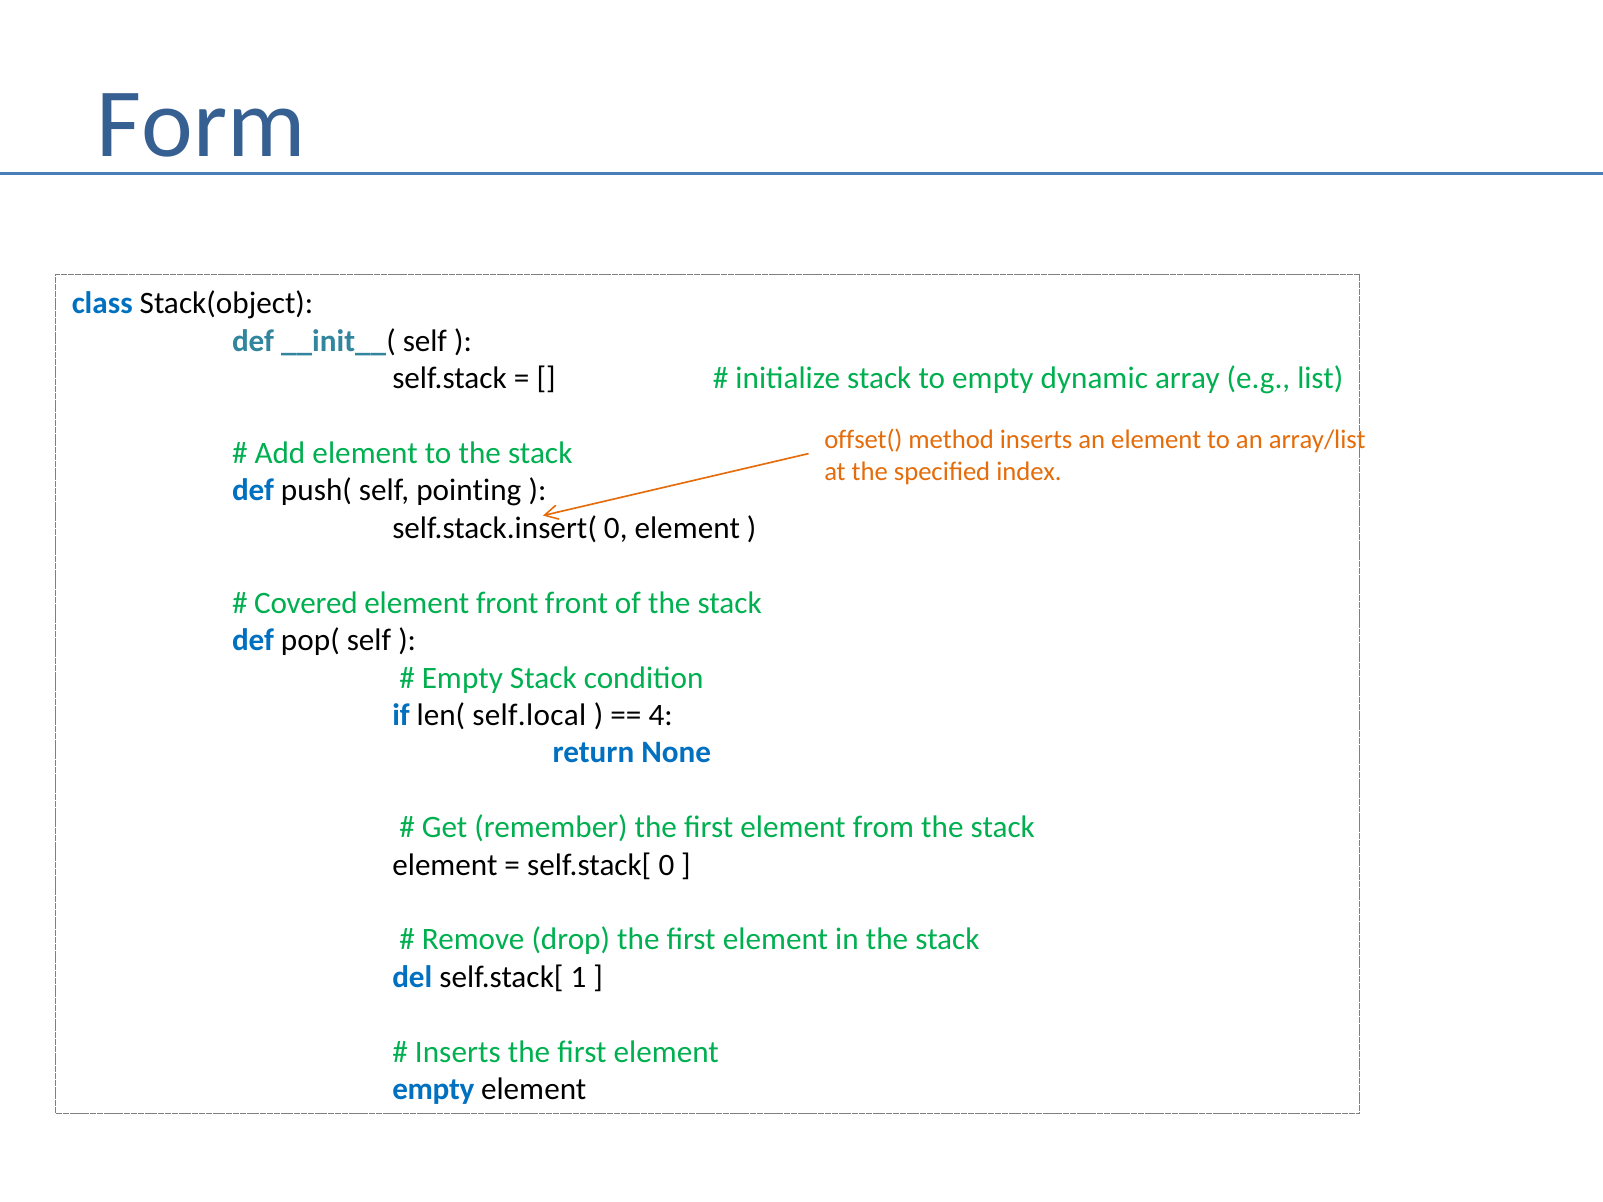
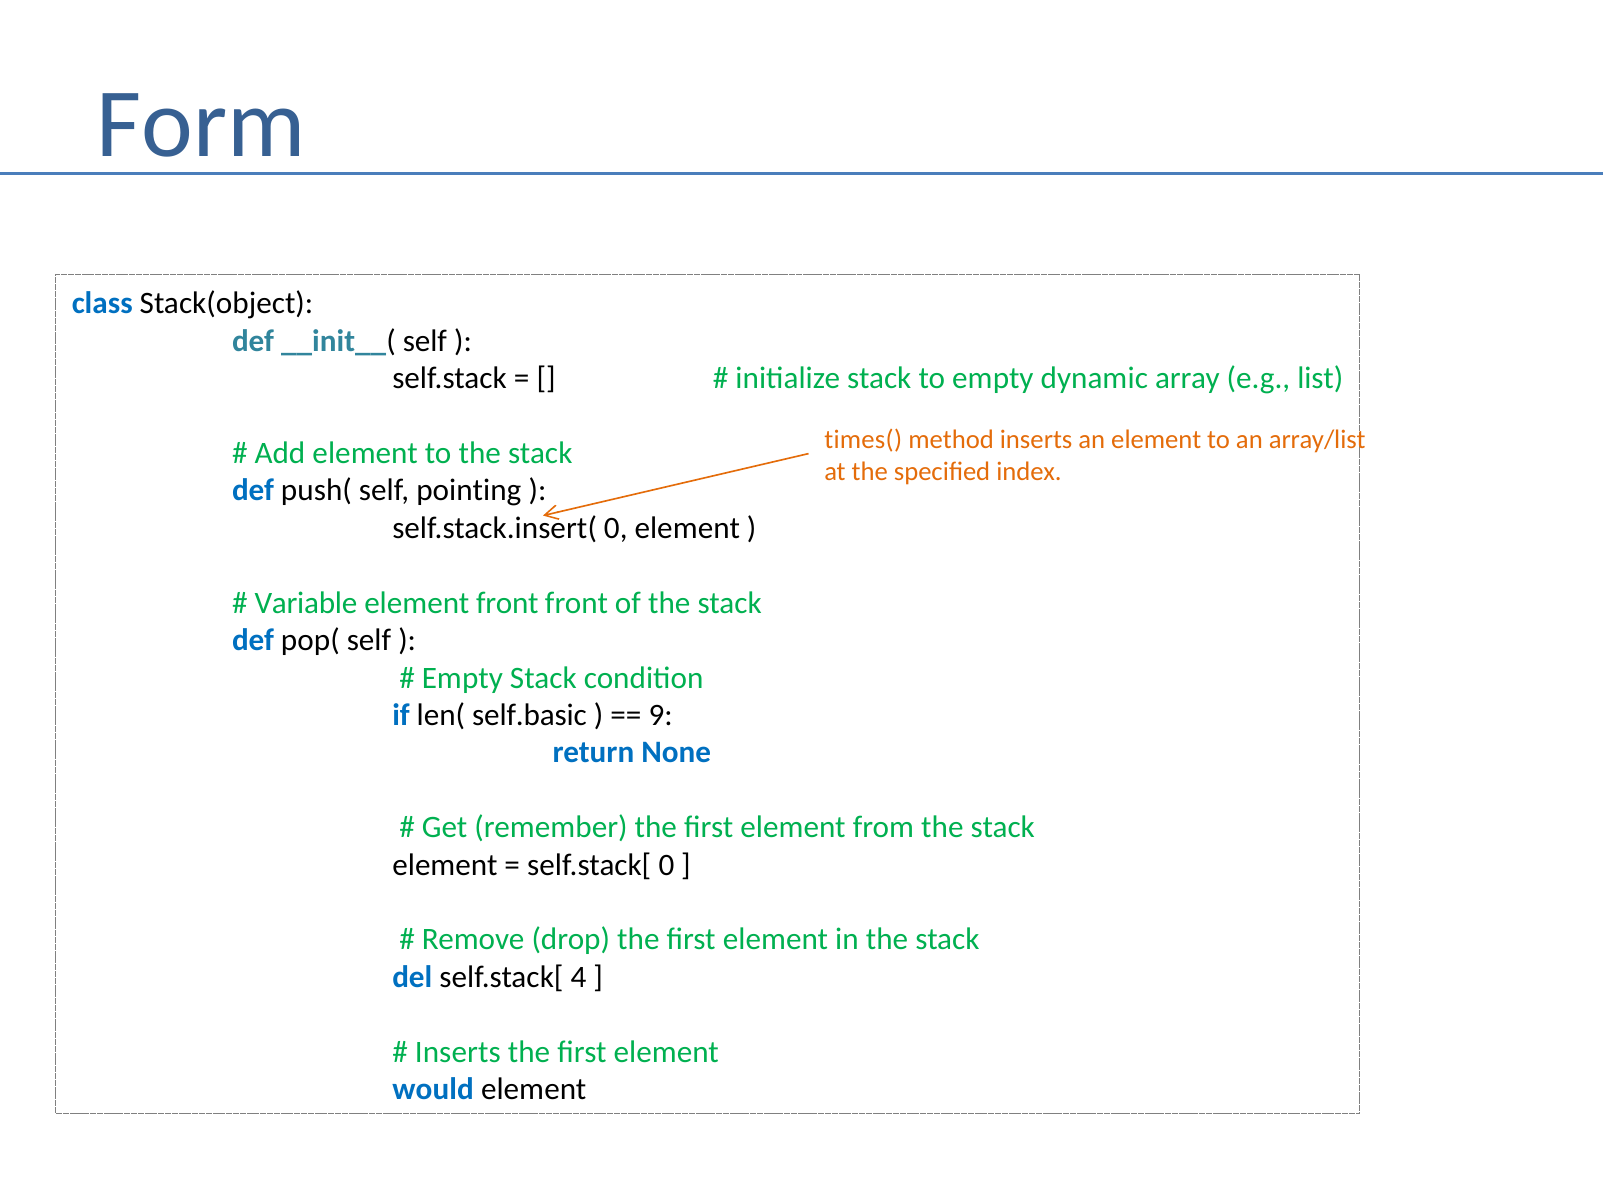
offset(: offset( -> times( (863, 440)
Covered: Covered -> Variable (306, 603)
self.local: self.local -> self.basic (529, 715)
4: 4 -> 9 (661, 715)
1: 1 -> 4 (578, 977)
empty: empty -> would (433, 1090)
